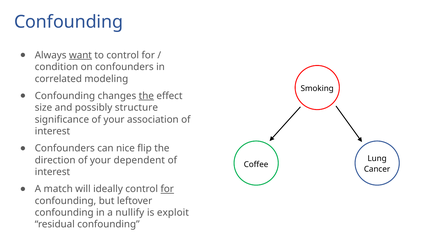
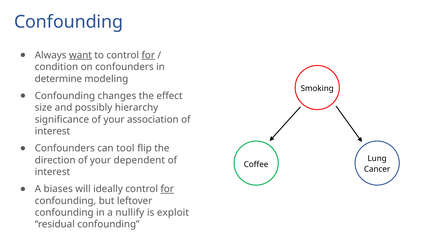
for underline: none -> present (148, 55)
correlated: correlated -> determine (58, 79)
the underline: present -> none (146, 96)
structure: structure -> hierarchy (137, 108)
nice: nice -> tool (125, 149)
match: match -> biases (58, 189)
